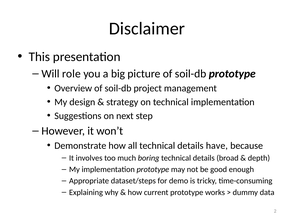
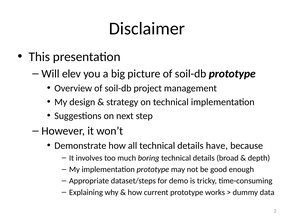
role: role -> elev (72, 74)
